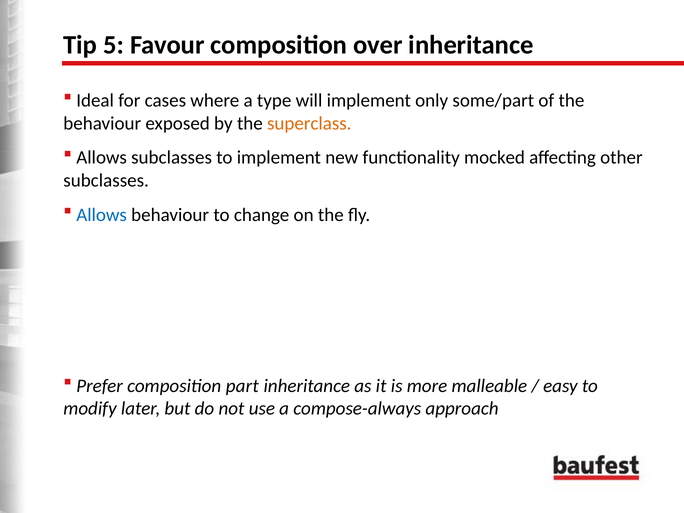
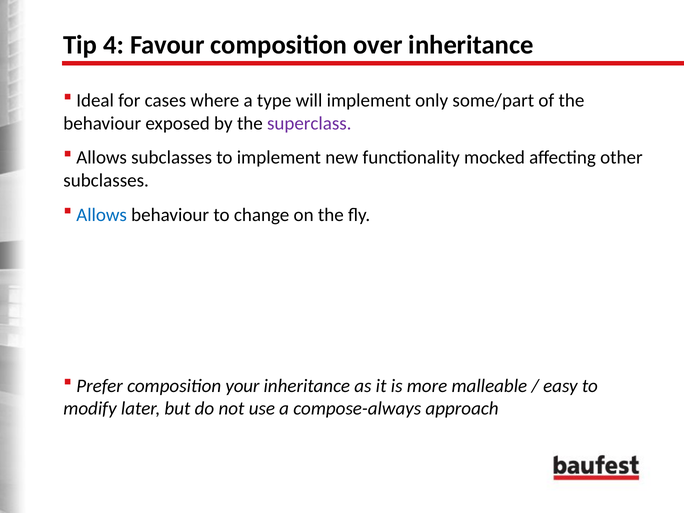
5: 5 -> 4 (114, 45)
superclass colour: orange -> purple (309, 124)
part: part -> your (242, 386)
